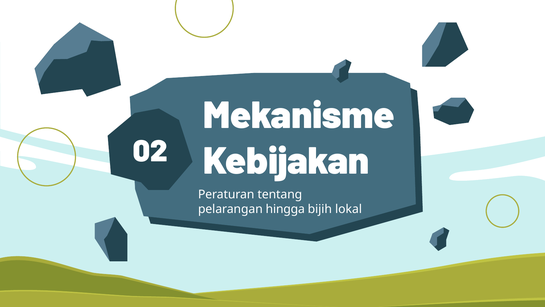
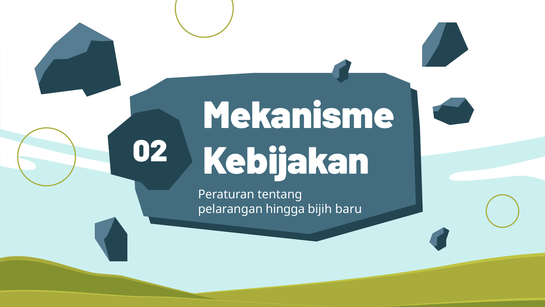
lokal: lokal -> baru (349, 209)
